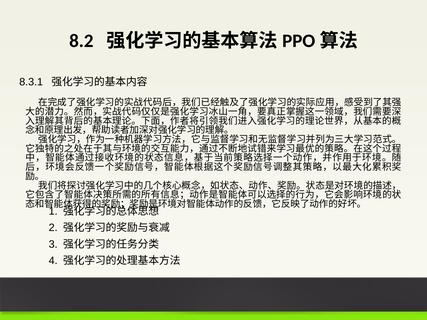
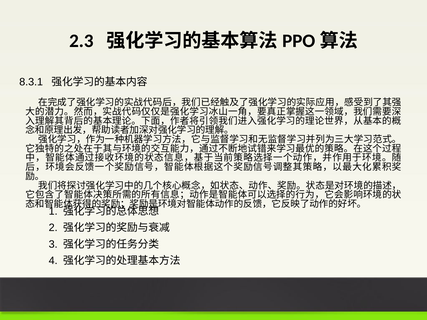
8.2: 8.2 -> 2.3 (81, 41)
